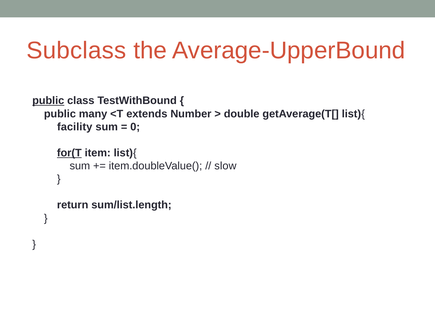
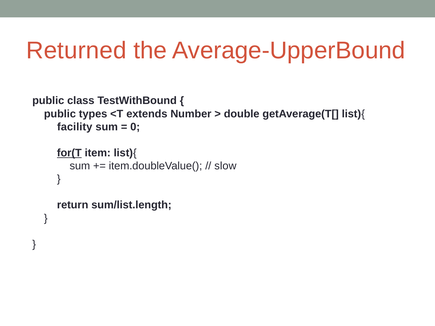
Subclass: Subclass -> Returned (76, 51)
public underline: present -> none (48, 101)
many: many -> types (93, 114)
